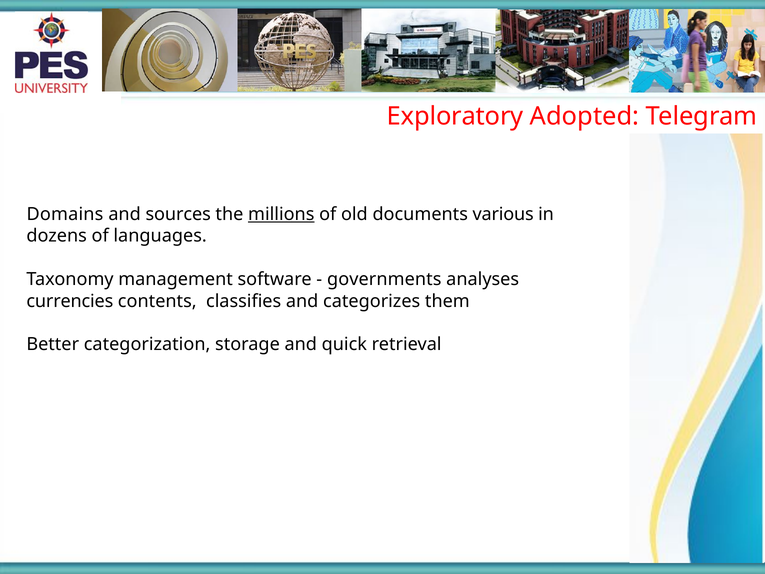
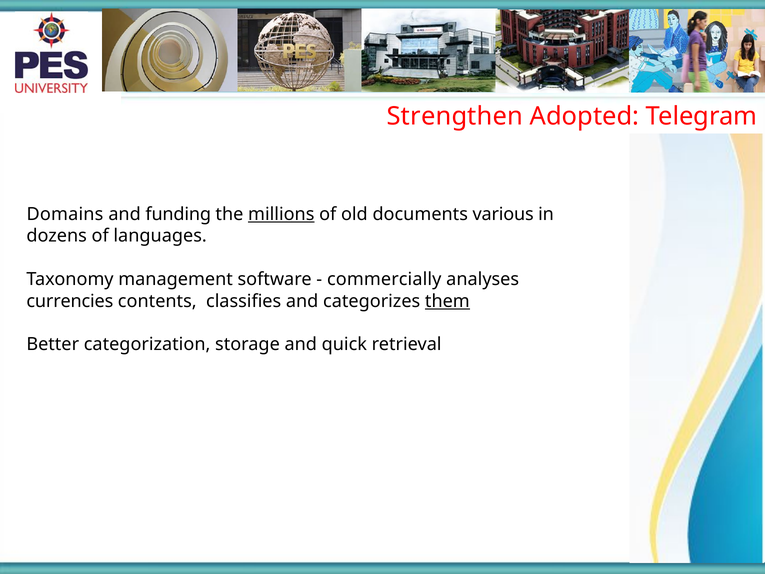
Exploratory: Exploratory -> Strengthen (455, 116)
sources: sources -> funding (178, 214)
governments: governments -> commercially (384, 279)
them underline: none -> present (447, 301)
